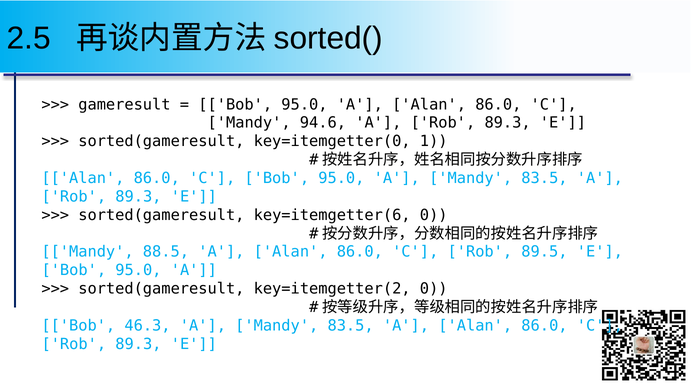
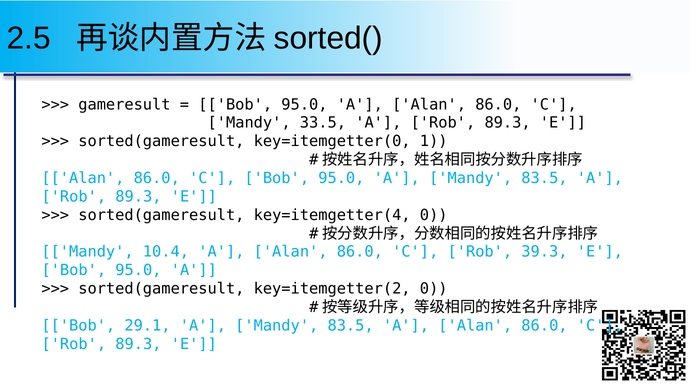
94.6: 94.6 -> 33.5 (323, 123)
key=itemgetter(6: key=itemgetter(6 -> key=itemgetter(4 (332, 215)
88.5: 88.5 -> 10.4 (166, 252)
89.5: 89.5 -> 39.3 (544, 252)
46.3: 46.3 -> 29.1 (148, 326)
